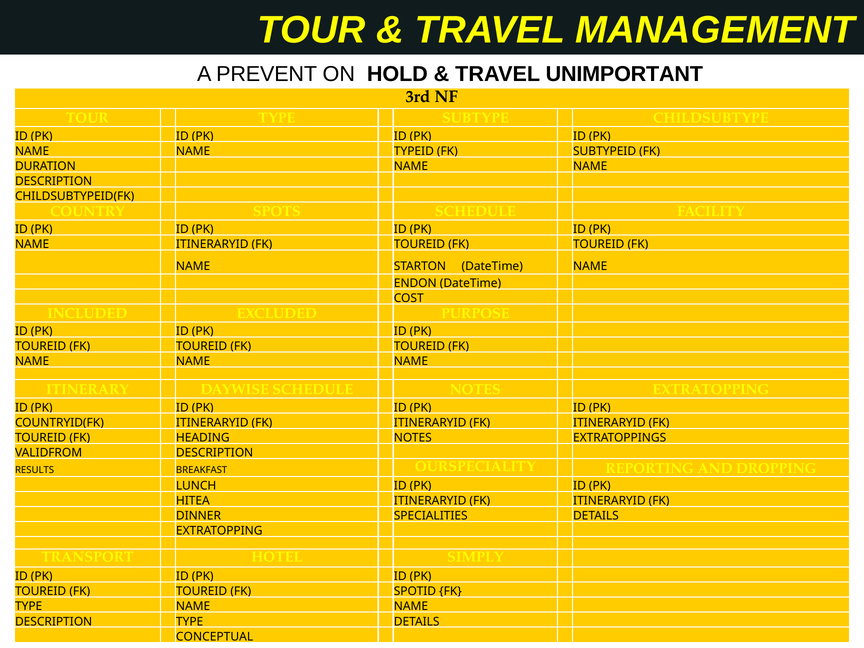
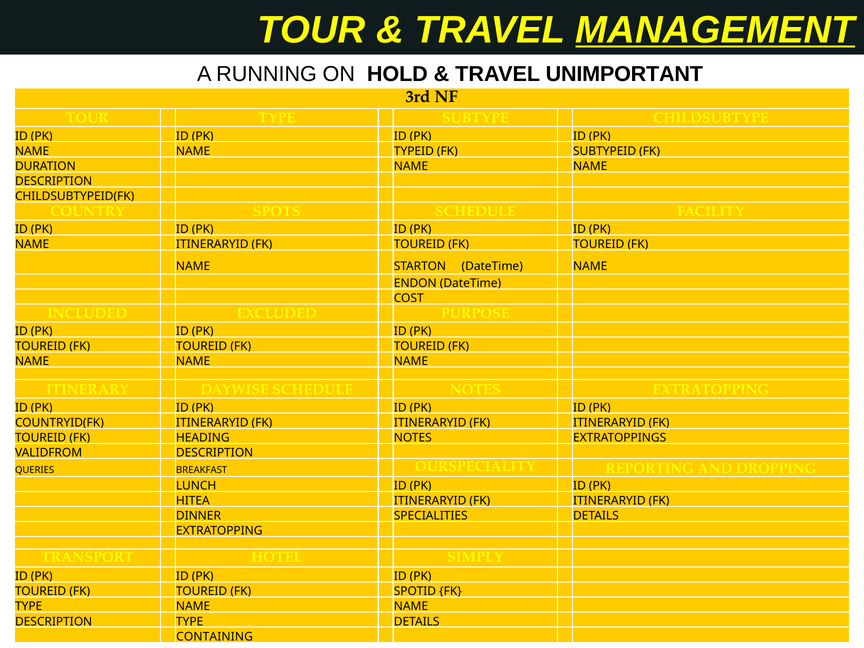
MANAGEMENT underline: none -> present (715, 30)
PREVENT: PREVENT -> RUNNING (267, 74)
RESULTS: RESULTS -> QUERIES (35, 470)
CONCEPTUAL: CONCEPTUAL -> CONTAINING (215, 637)
